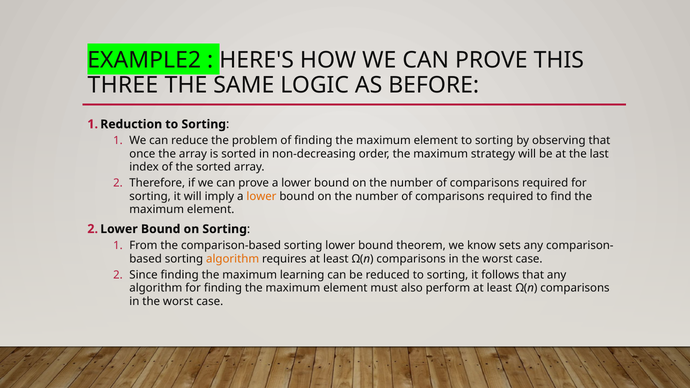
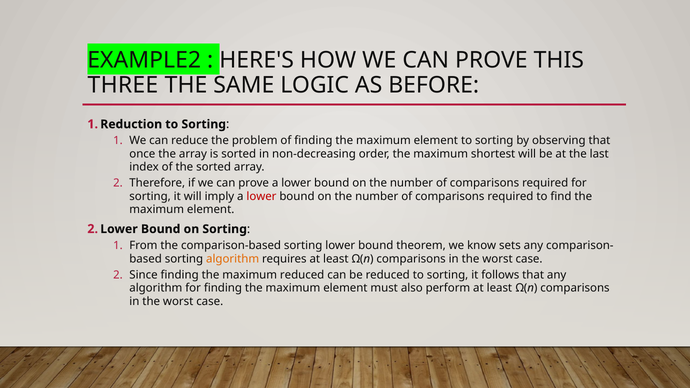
strategy: strategy -> shortest (493, 154)
lower colour: orange -> red (261, 196)
maximum learning: learning -> reduced (302, 275)
